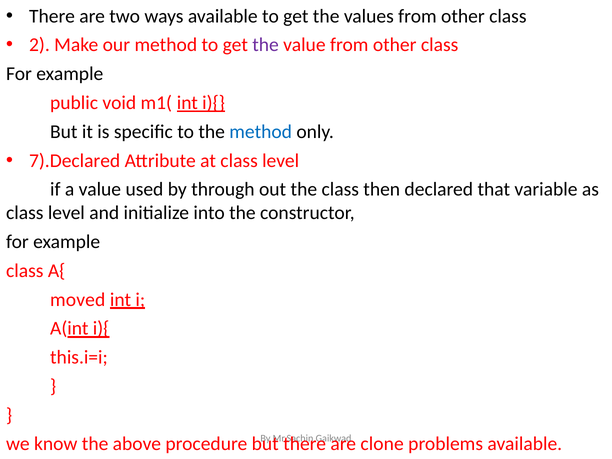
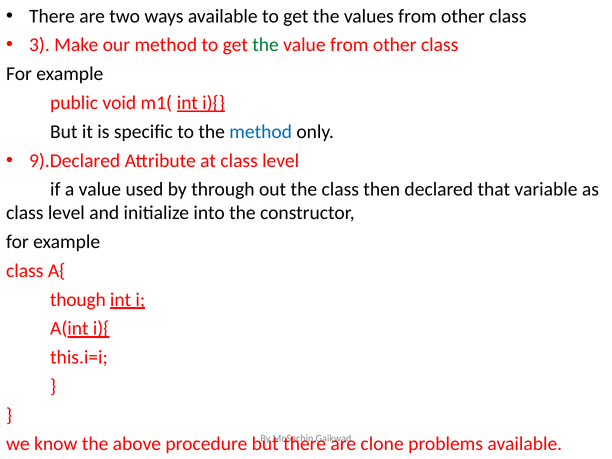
2: 2 -> 3 (39, 45)
the colour: purple -> green (266, 45)
7).Declared: 7).Declared -> 9).Declared (75, 161)
moved: moved -> though (78, 300)
